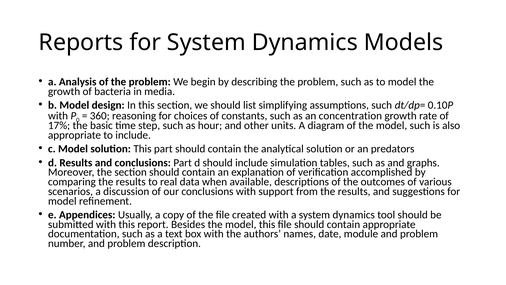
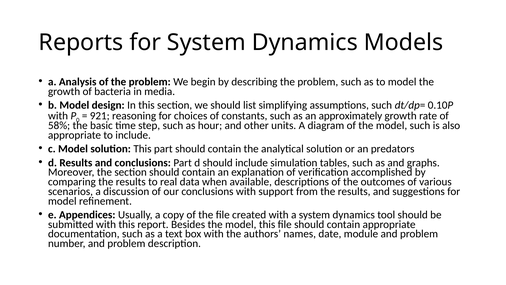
360: 360 -> 921 (100, 116)
concentration: concentration -> approximately (350, 116)
17%: 17% -> 58% (59, 125)
